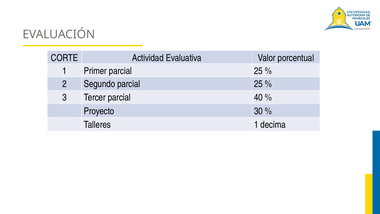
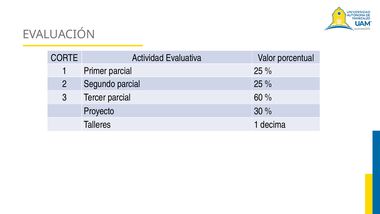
40: 40 -> 60 (258, 97)
